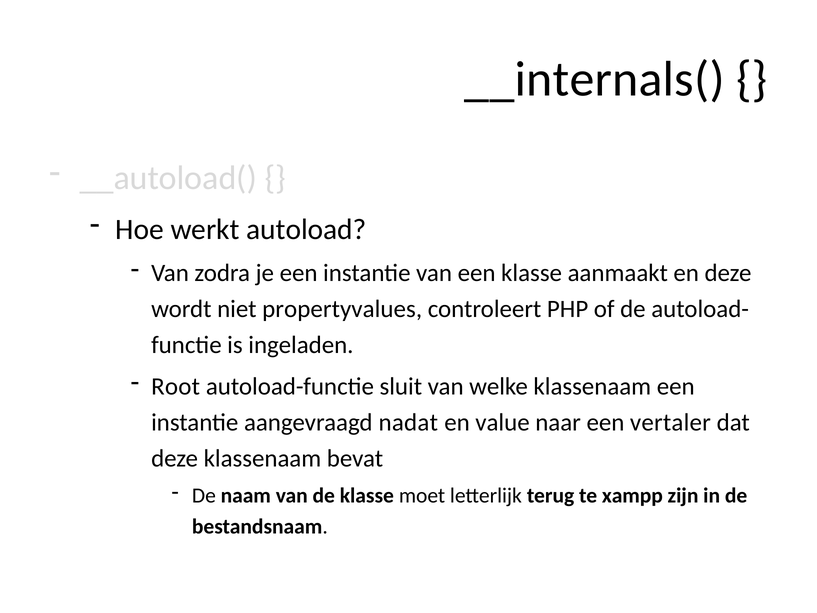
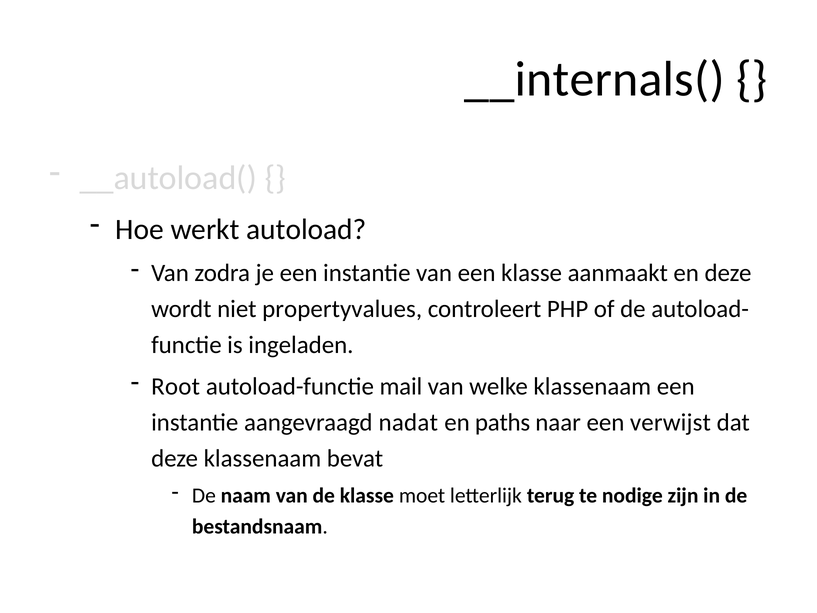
sluit: sluit -> mail (401, 386)
value: value -> paths (503, 422)
vertaler: vertaler -> verwijst (670, 422)
xampp: xampp -> nodige (632, 495)
